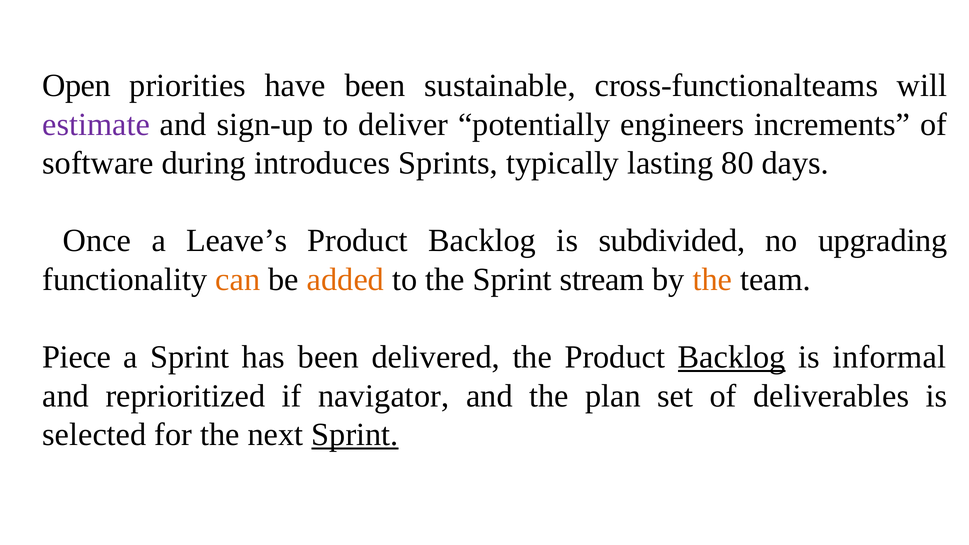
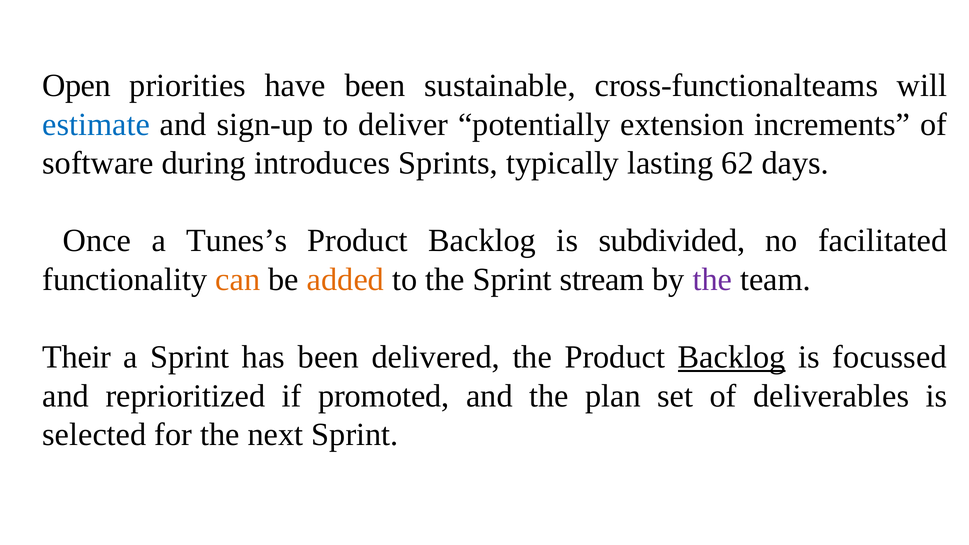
estimate colour: purple -> blue (96, 125)
engineers: engineers -> extension (682, 125)
80: 80 -> 62 (738, 163)
Leave’s: Leave’s -> Tunes’s (237, 241)
upgrading: upgrading -> facilitated (883, 241)
the colour: orange -> purple (712, 280)
Piece: Piece -> Their (77, 357)
informal: informal -> focussed (890, 357)
navigator: navigator -> promoted (384, 396)
Sprint underline: present -> none (355, 435)
